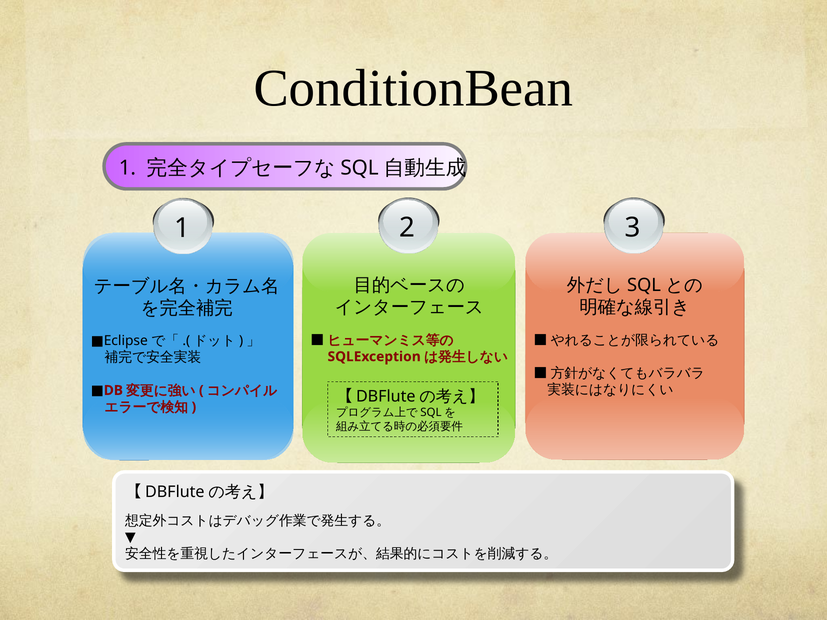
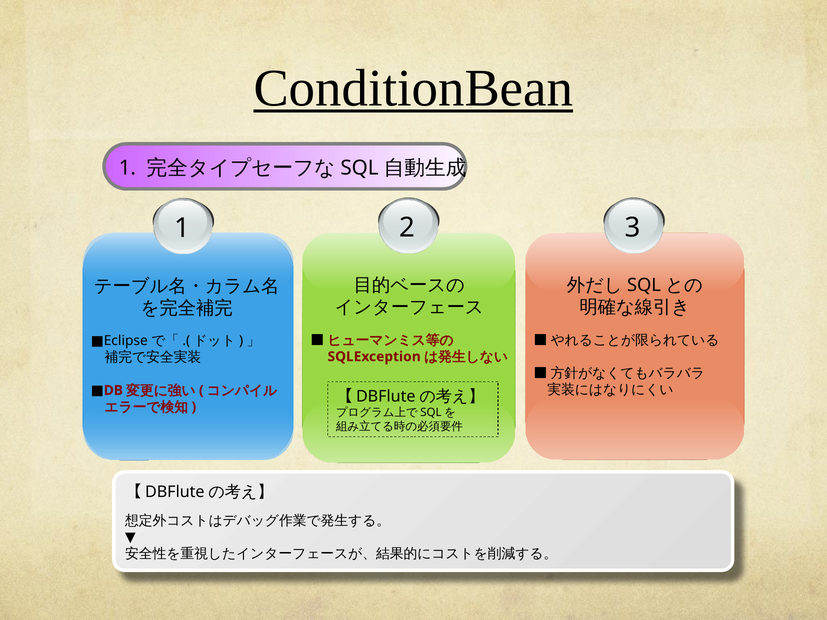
ConditionBean underline: none -> present (413, 88)
